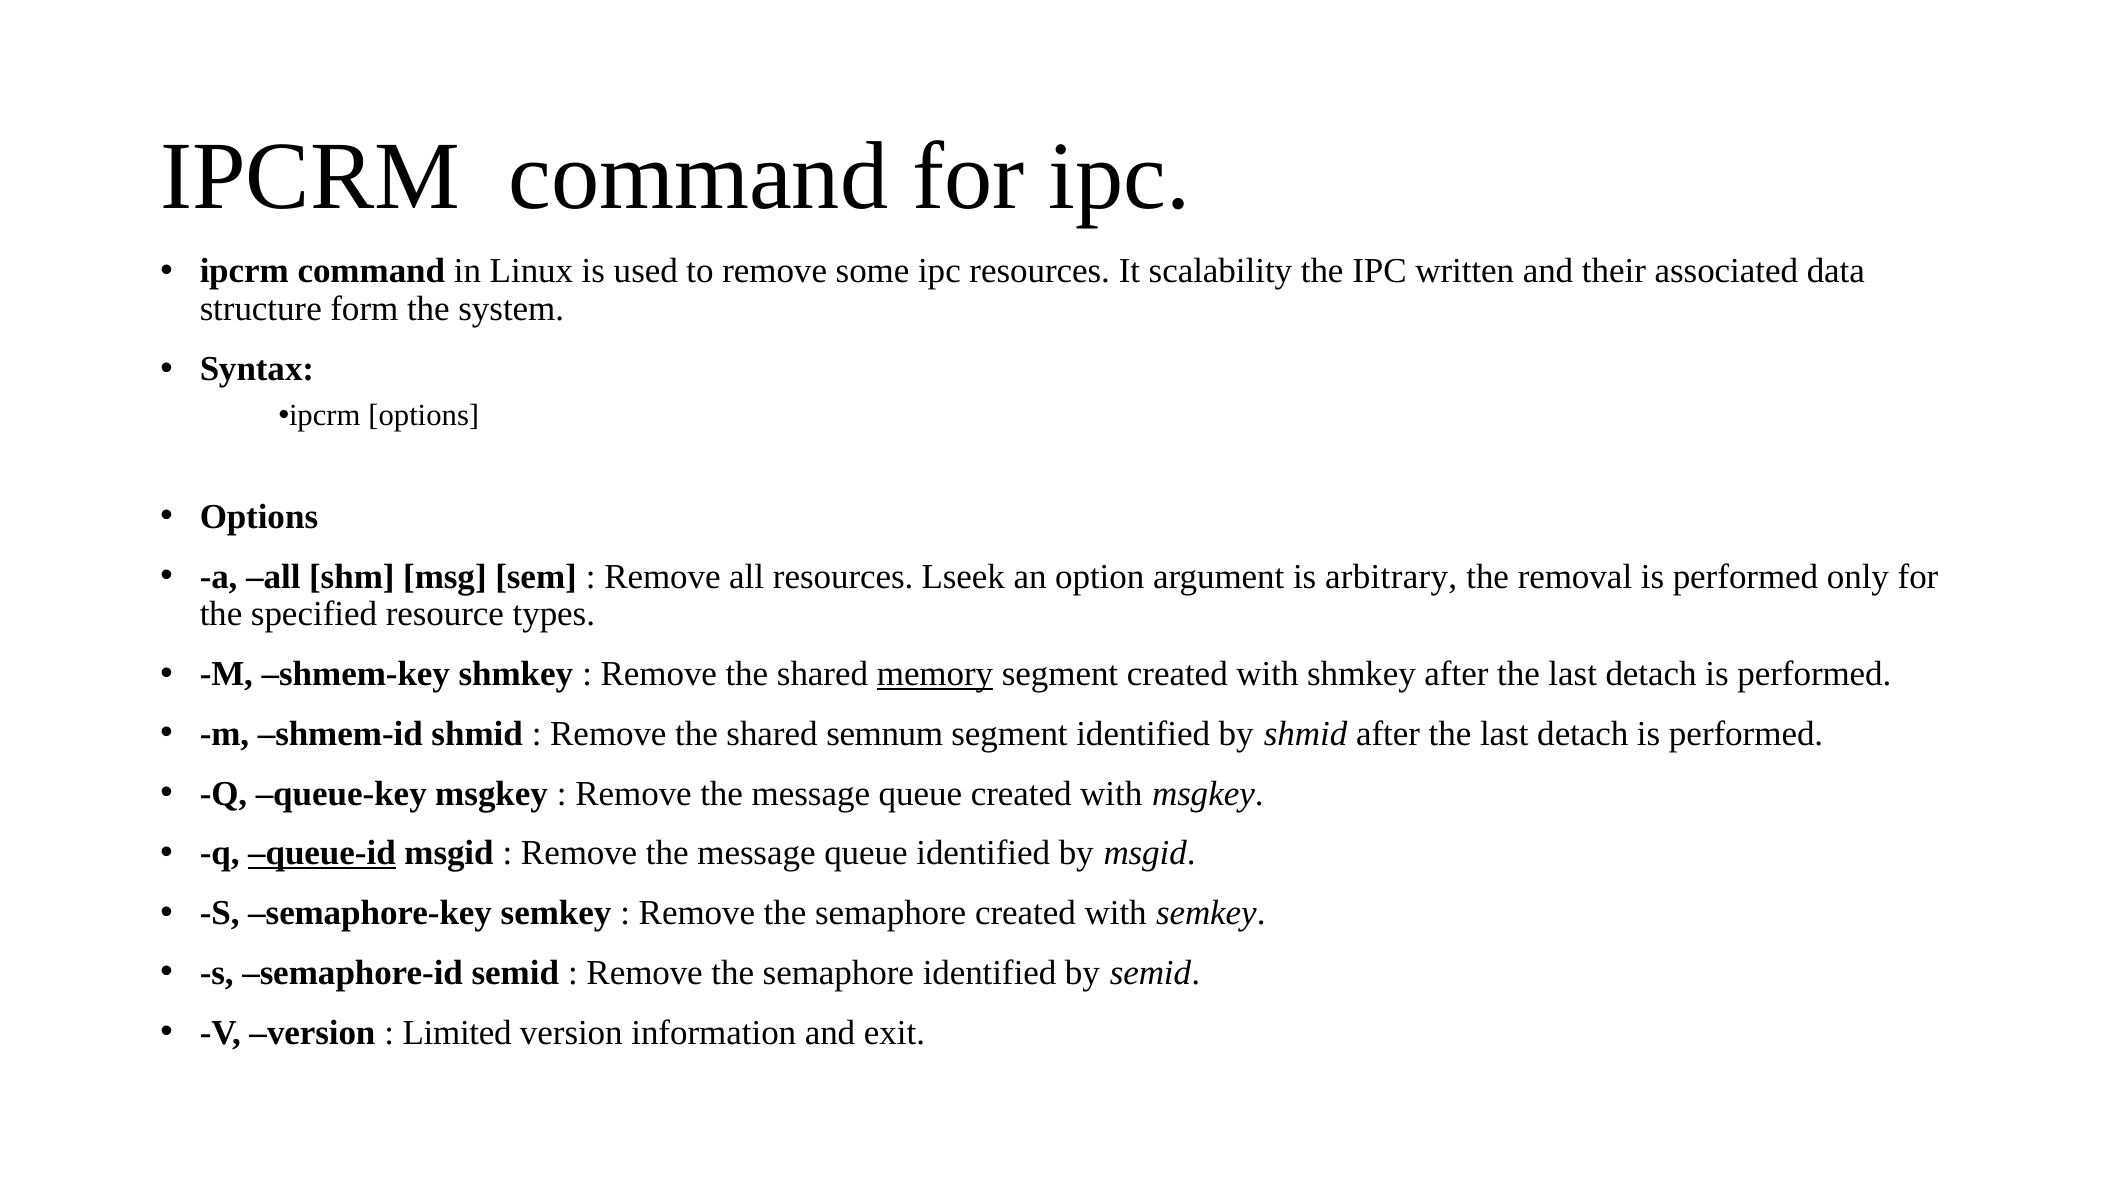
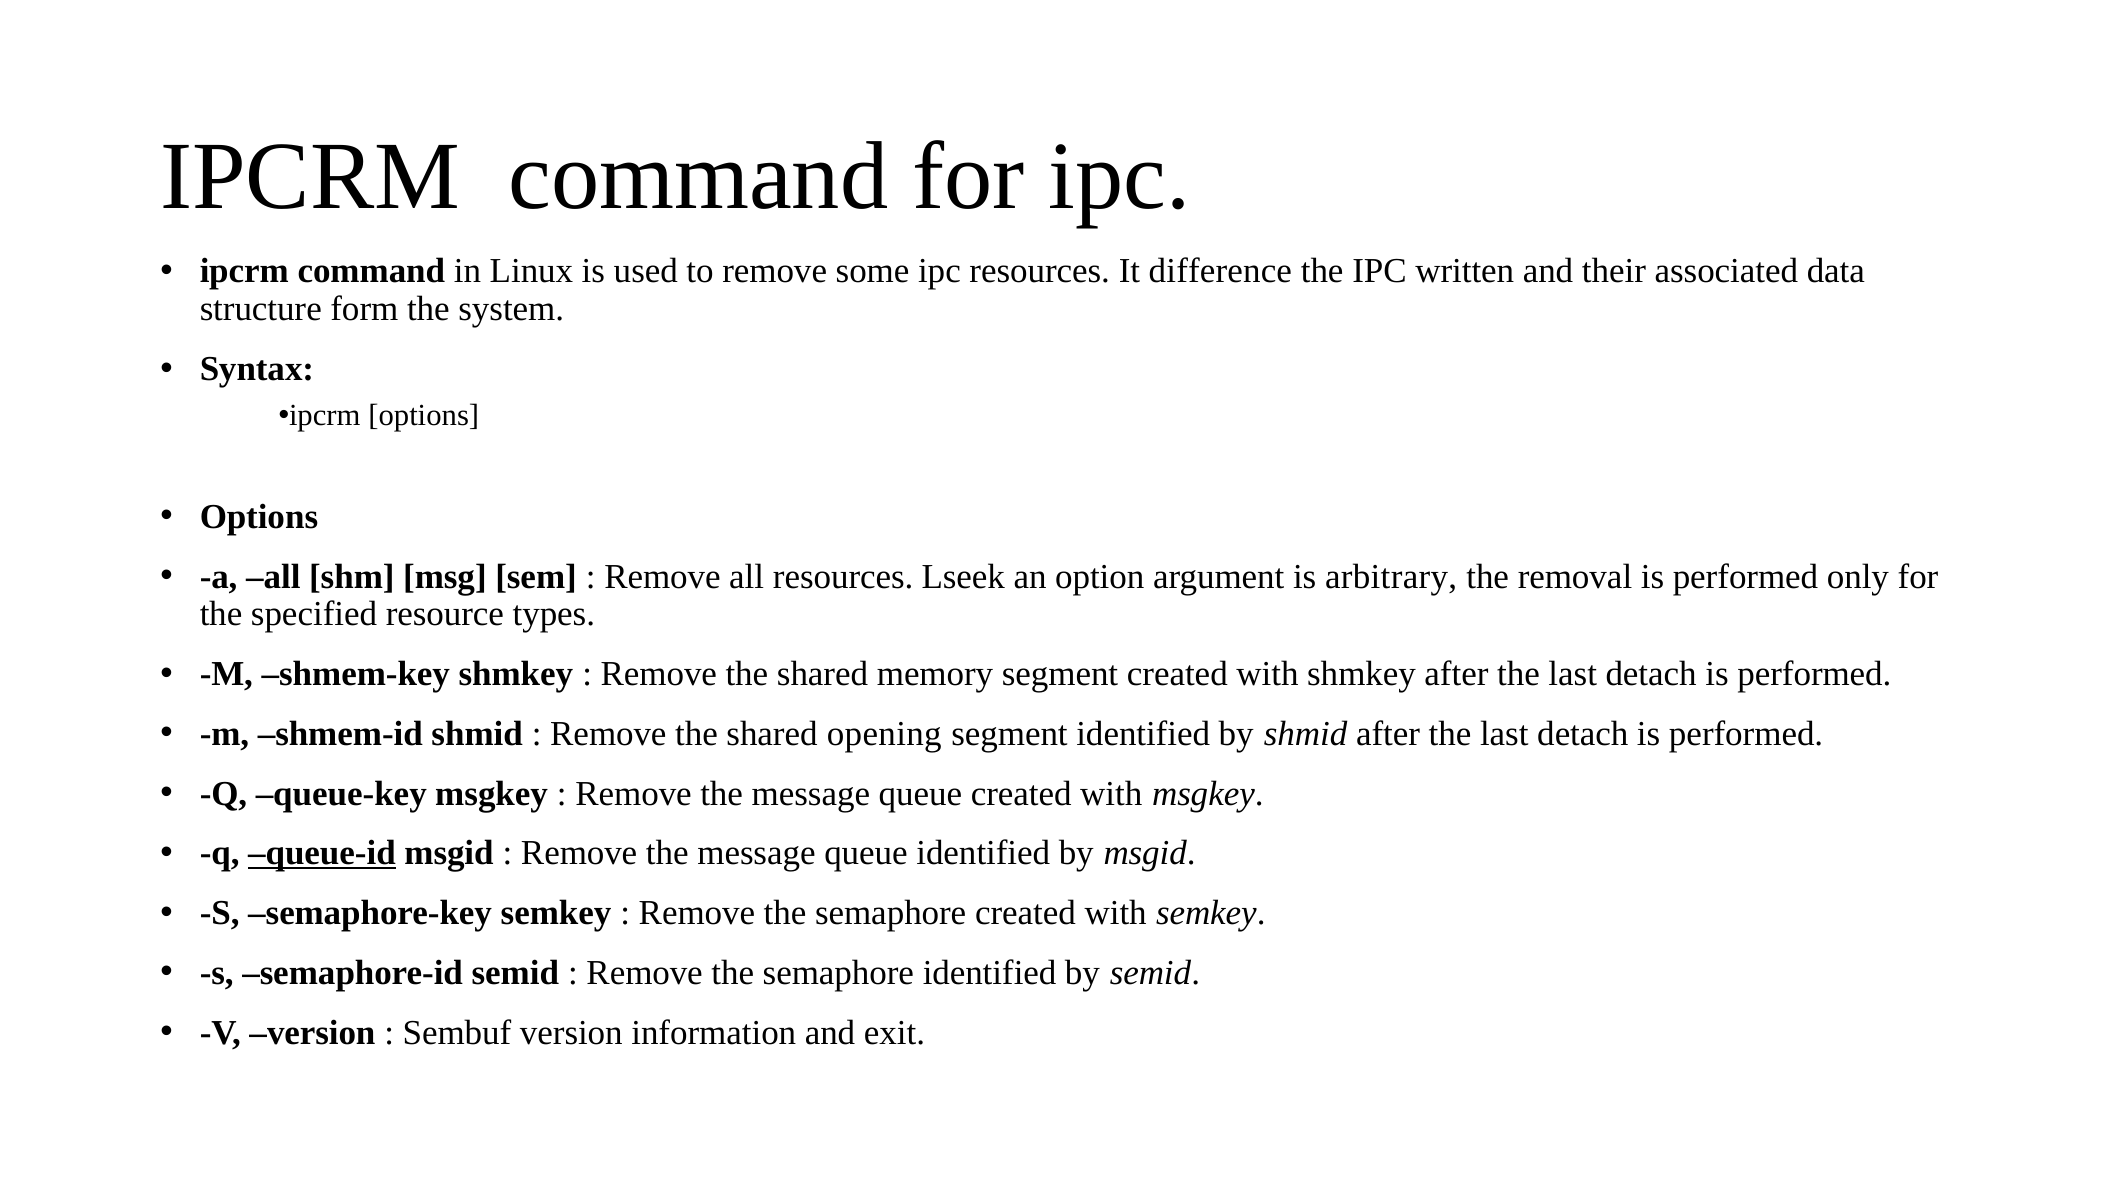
scalability: scalability -> difference (1220, 271)
memory underline: present -> none (935, 674)
semnum: semnum -> opening (884, 734)
Limited: Limited -> Sembuf (457, 1032)
